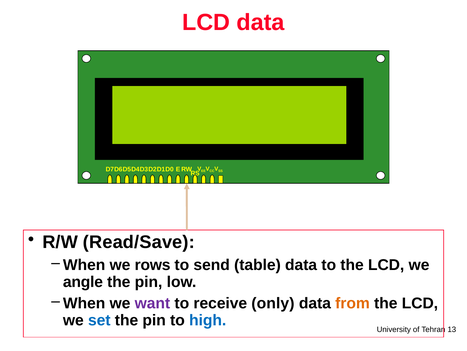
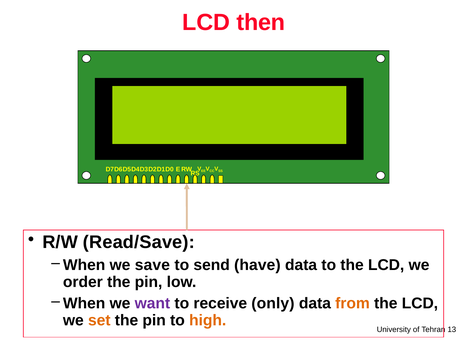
LCD data: data -> then (261, 22)
rows: rows -> save (152, 264)
table: table -> have (257, 264)
angle: angle -> order (83, 281)
set colour: blue -> orange (99, 320)
high colour: blue -> orange (208, 320)
